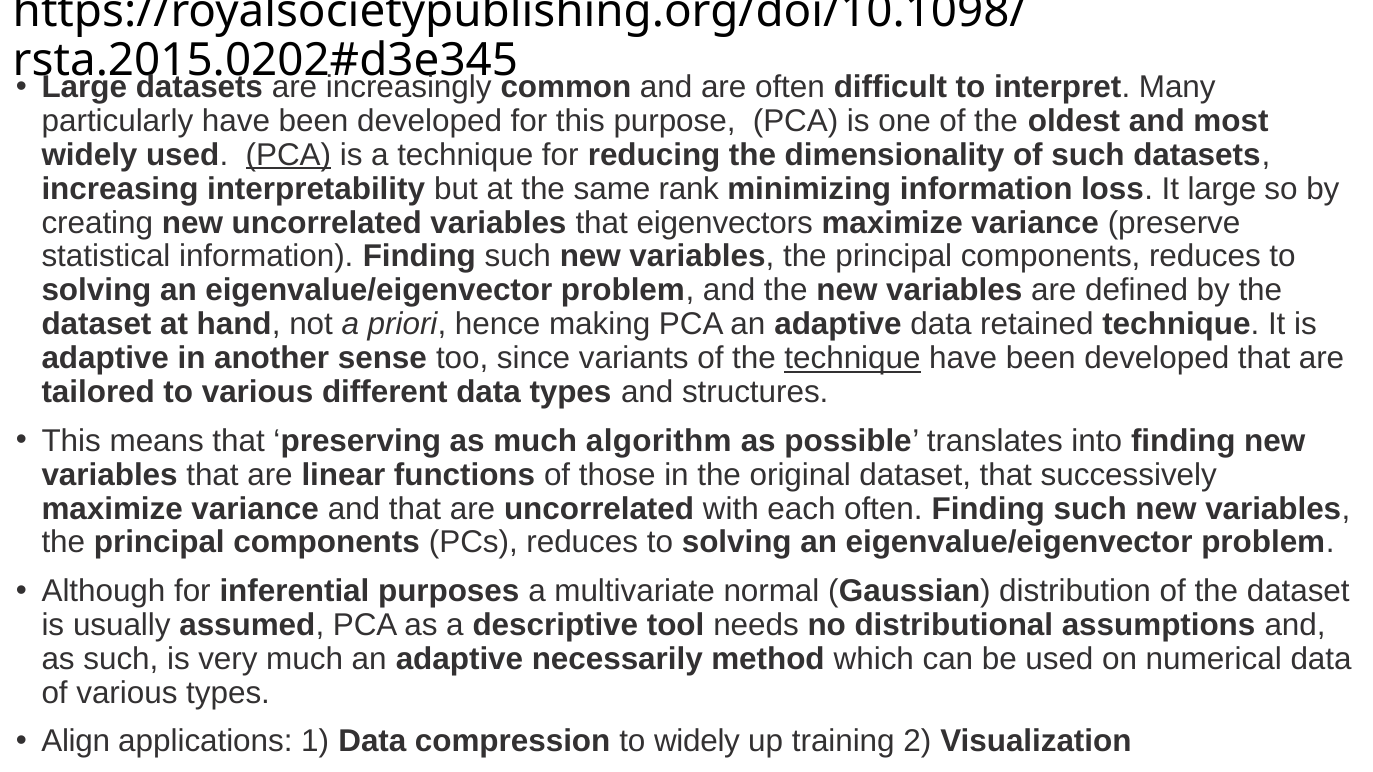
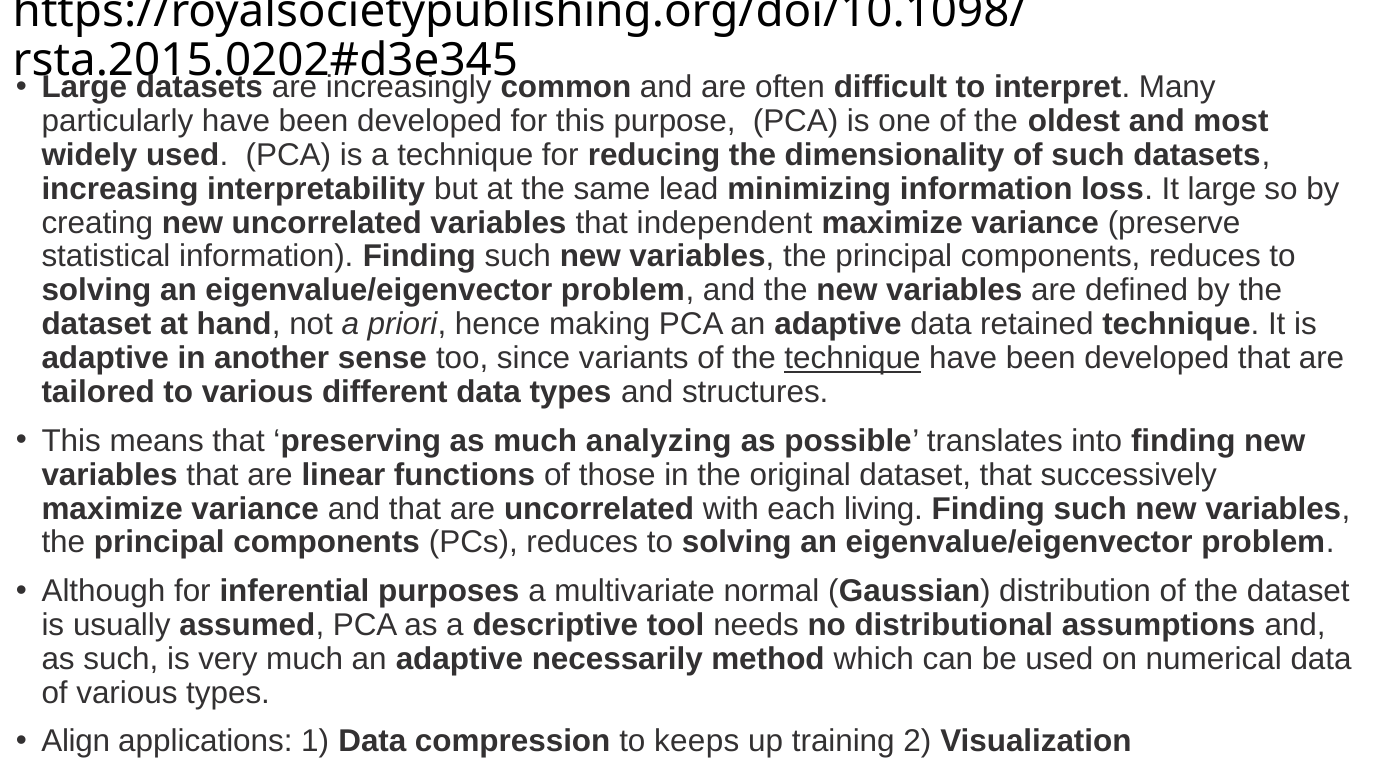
PCA underline: present -> none (288, 155)
rank: rank -> lead (689, 189)
eigenvectors: eigenvectors -> independent (724, 223)
algorithm: algorithm -> analyzing (659, 441)
each often: often -> living (883, 509)
to widely: widely -> keeps (697, 741)
